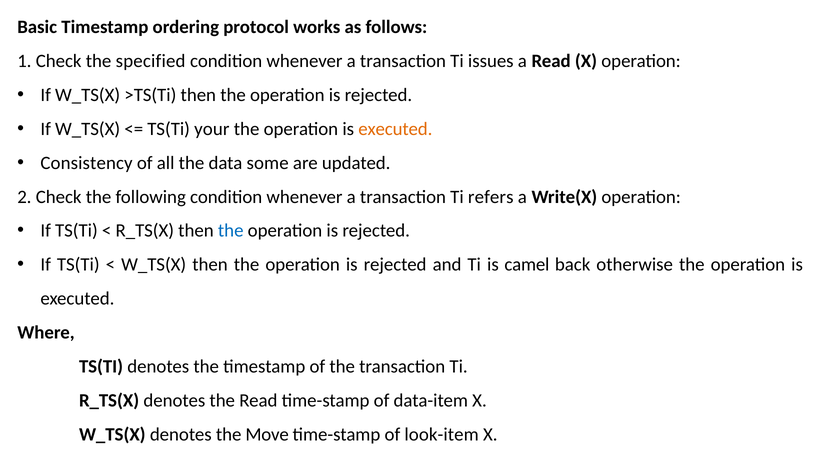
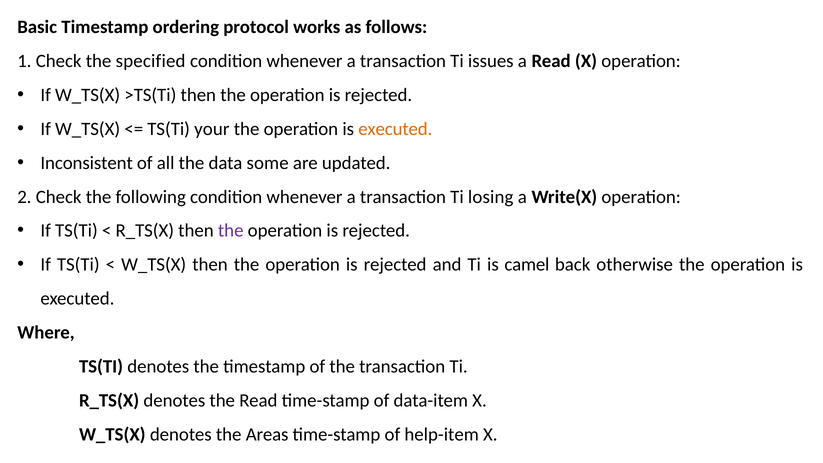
Consistency: Consistency -> Inconsistent (87, 163)
refers: refers -> losing (491, 197)
the colour: blue -> purple (231, 231)
Move: Move -> Areas (267, 434)
look-item: look-item -> help-item (442, 434)
